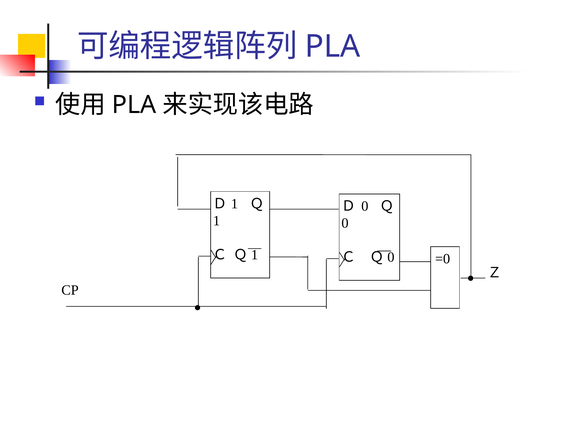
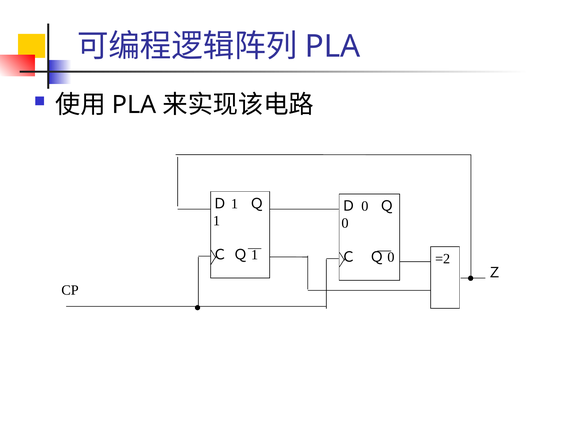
=0: =0 -> =2 (443, 259)
